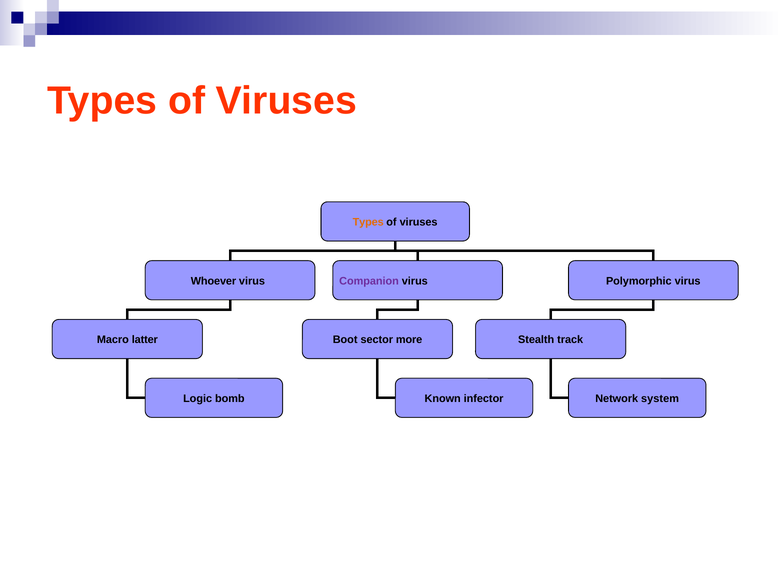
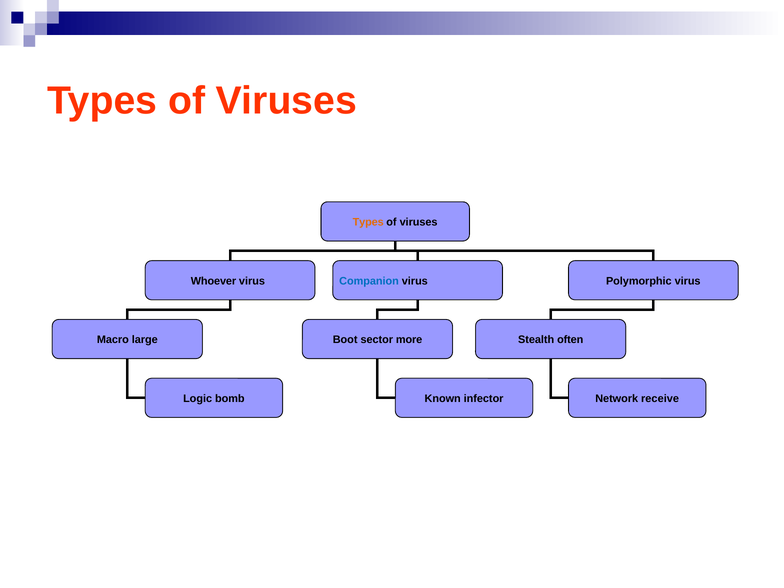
Companion colour: purple -> blue (369, 281)
latter: latter -> large (145, 340)
track: track -> often (570, 340)
system: system -> receive (660, 399)
